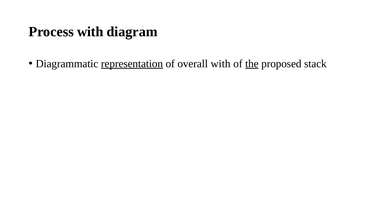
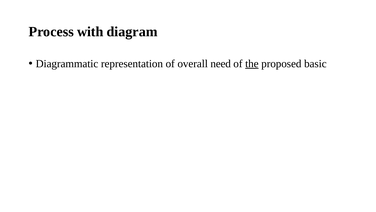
representation underline: present -> none (132, 64)
overall with: with -> need (221, 64)
stack: stack -> basic (315, 64)
